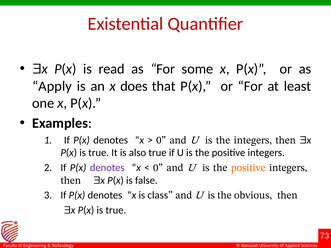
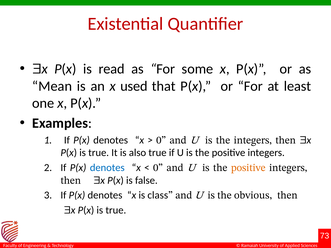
Apply: Apply -> Mean (52, 86)
does: does -> used (134, 86)
denotes colour: purple -> blue (107, 168)
